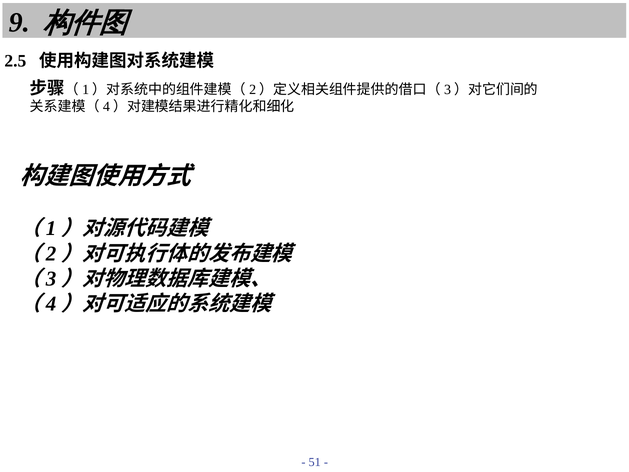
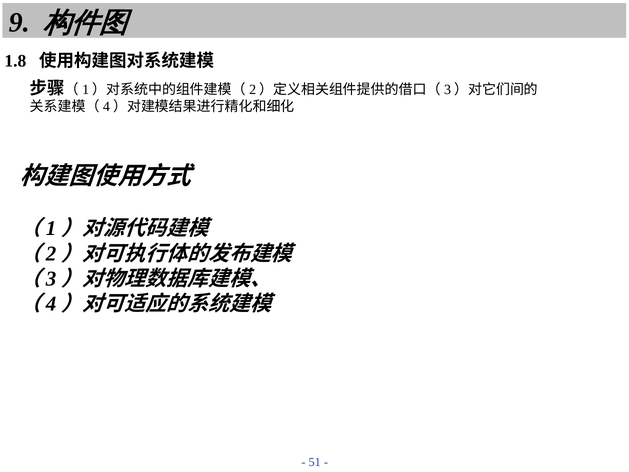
2.5: 2.5 -> 1.8 (15, 61)
